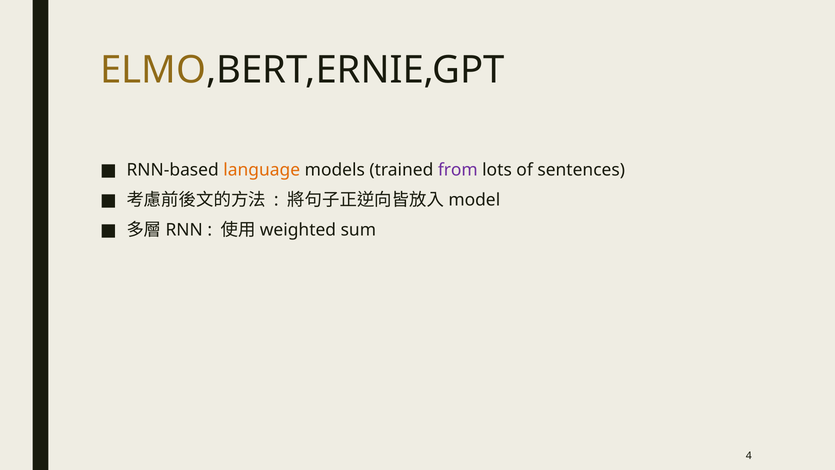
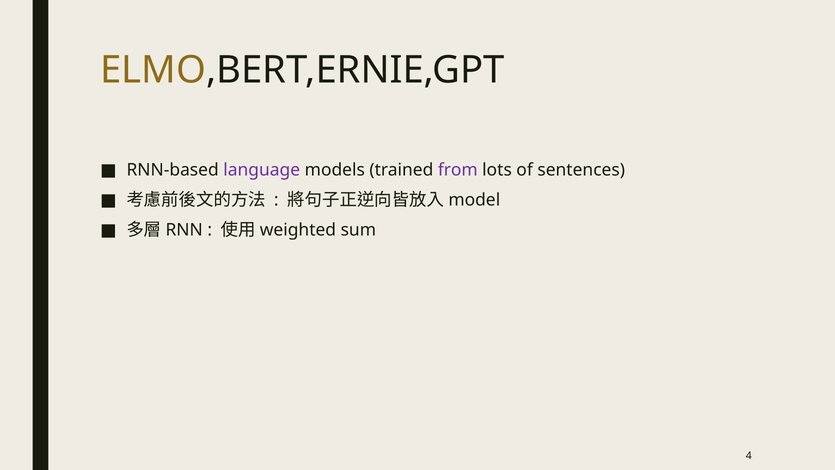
language colour: orange -> purple (262, 170)
